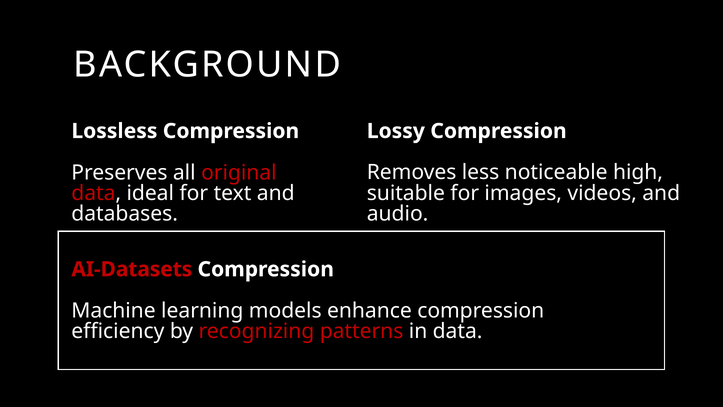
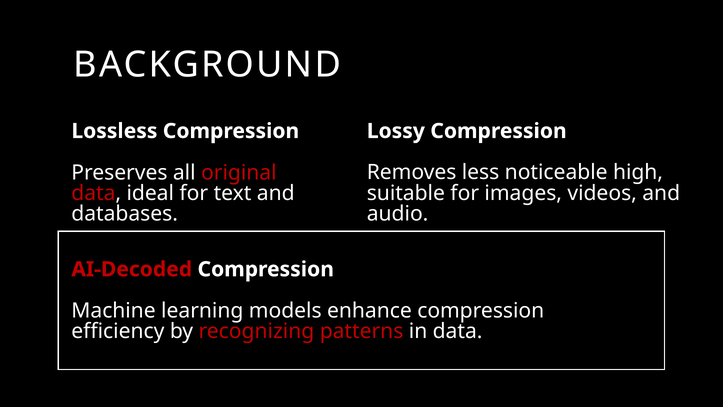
AI-Datasets: AI-Datasets -> AI-Decoded (132, 269)
